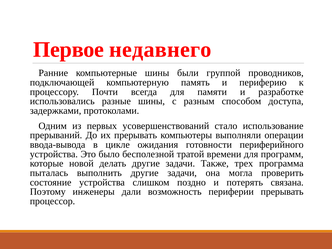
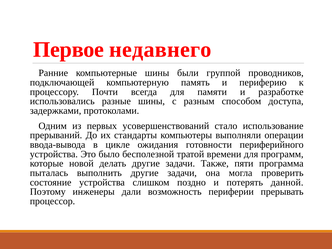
их прерывать: прерывать -> стандарты (136, 135)
трех: трех -> пяти (244, 163)
связана: связана -> данной (287, 182)
